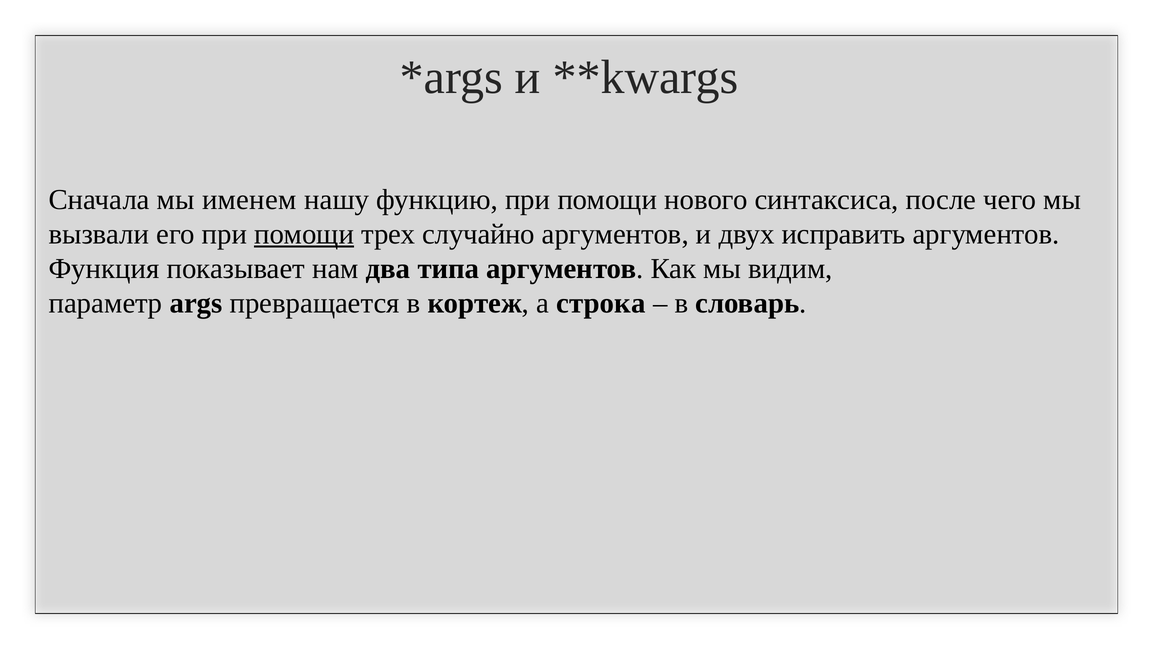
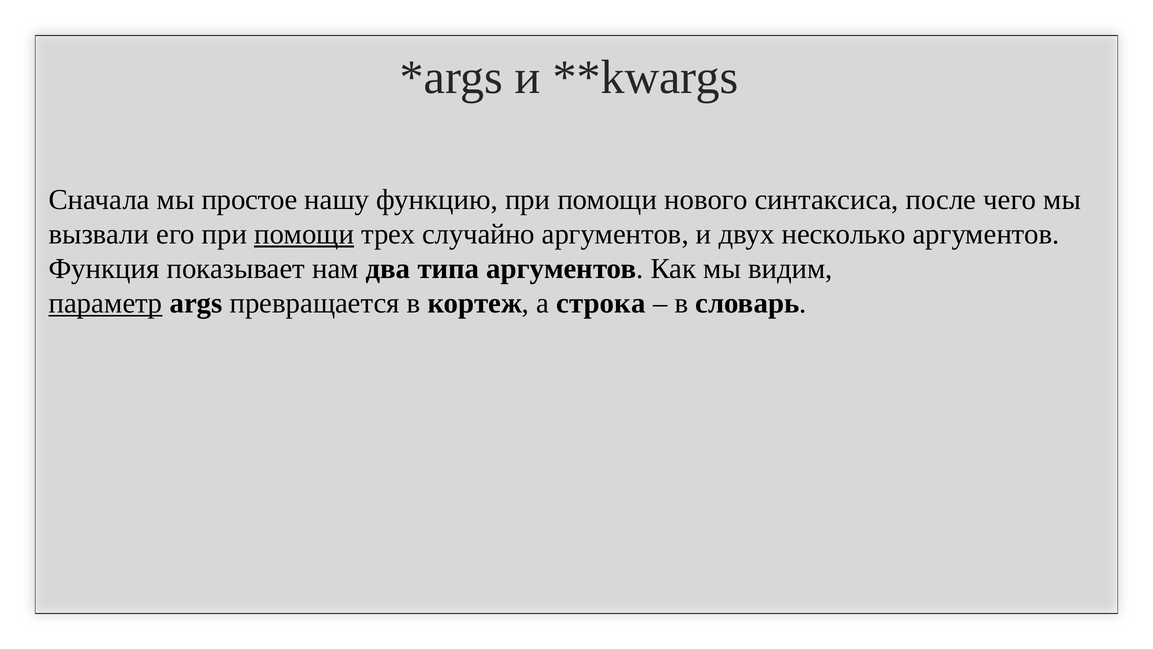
именем: именем -> простое (249, 199)
исправить: исправить -> несколько (844, 234)
параметр underline: none -> present (106, 303)
